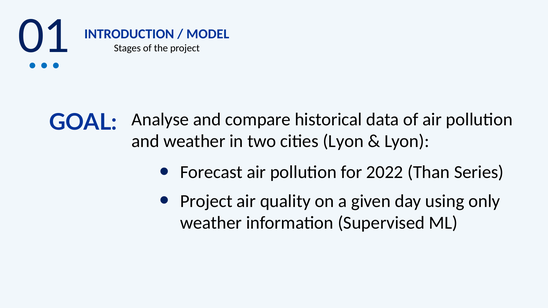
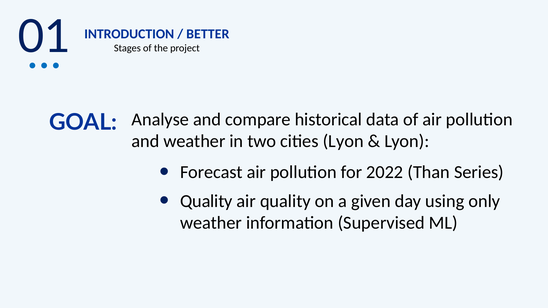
MODEL: MODEL -> BETTER (208, 34)
Project: Project -> Quality (206, 201)
